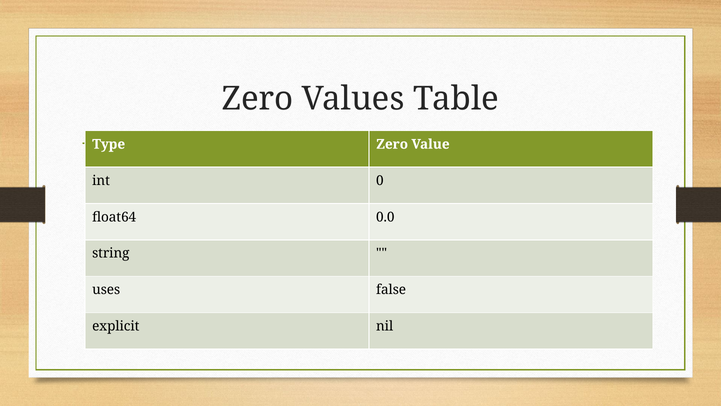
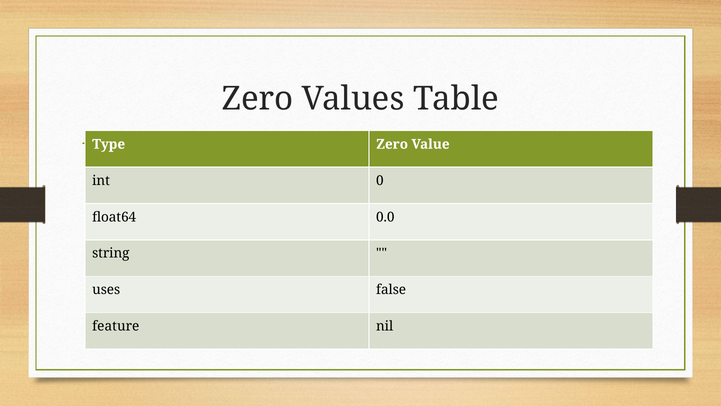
explicit: explicit -> feature (116, 326)
